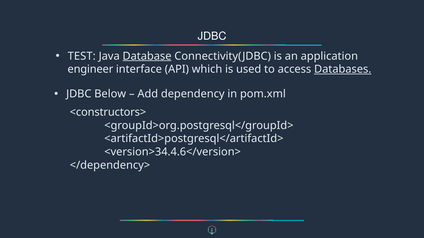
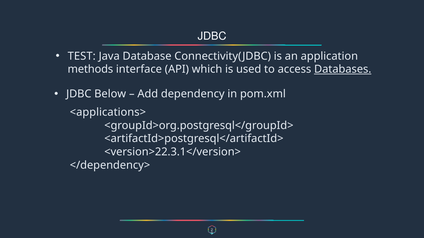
Database underline: present -> none (147, 56)
engineer: engineer -> methods (90, 69)
<constructors>: <constructors> -> <applications> (108, 112)
<version>34.4.6</version>: <version>34.4.6</version> -> <version>22.3.1</version> (173, 152)
